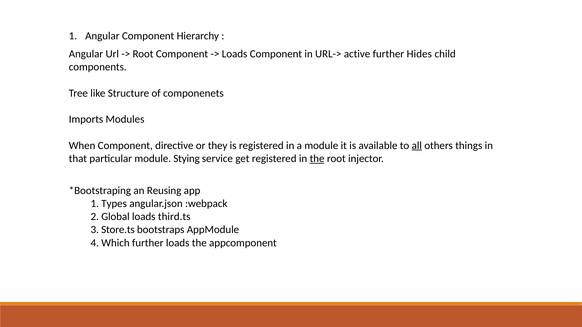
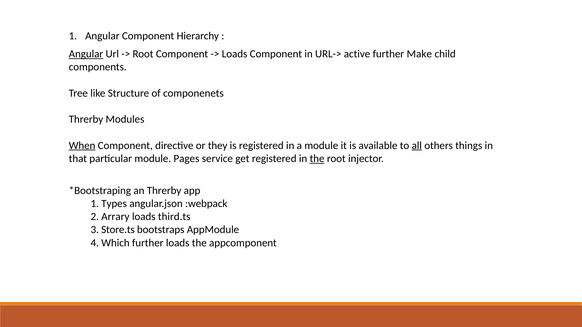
Angular underline: none -> present (86, 54)
Hides: Hides -> Make (419, 54)
Imports: Imports -> Threrby (86, 119)
When underline: none -> present (82, 146)
Stying: Stying -> Pages (186, 159)
an Reusing: Reusing -> Threrby (164, 191)
Global: Global -> Arrary (115, 217)
